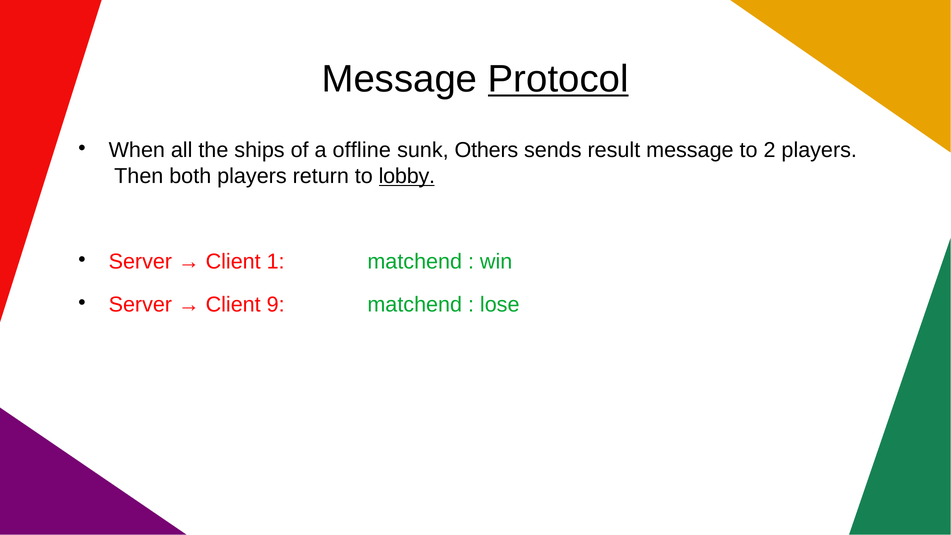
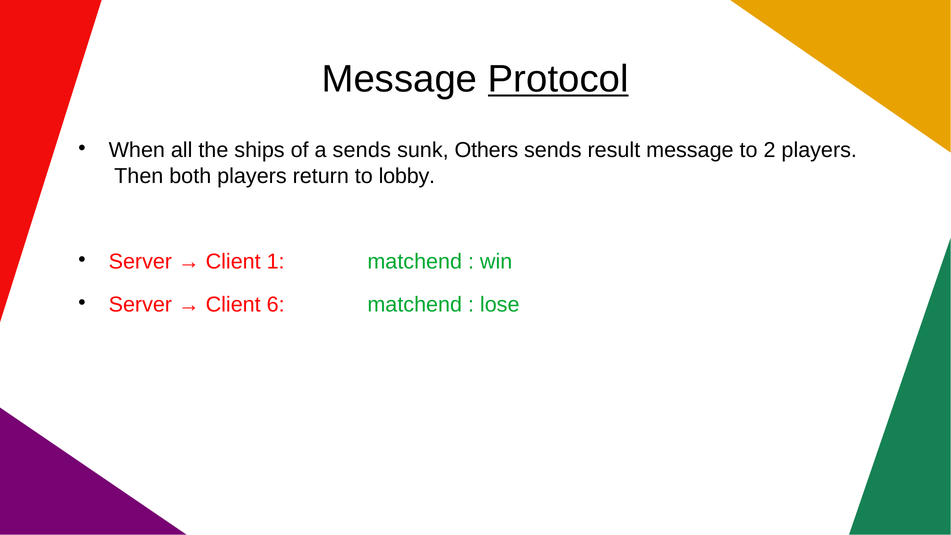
a offline: offline -> sends (362, 150)
lobby underline: present -> none (407, 176)
9: 9 -> 6 (276, 305)
